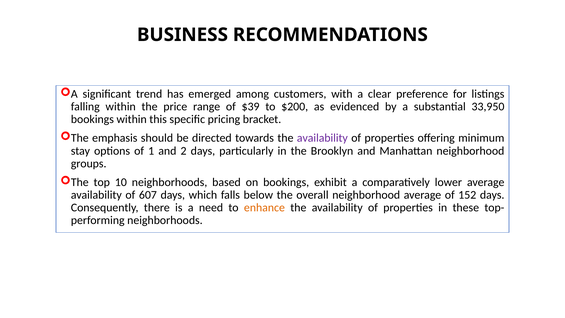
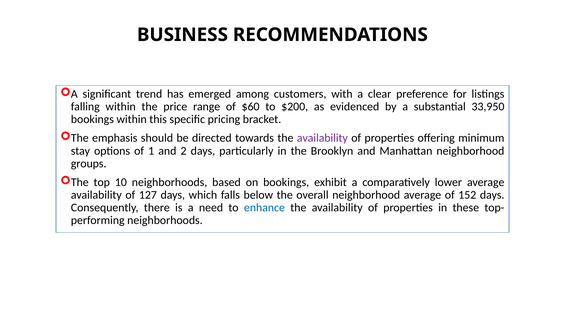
$39: $39 -> $60 (251, 107)
607: 607 -> 127 (148, 195)
enhance colour: orange -> blue (264, 208)
